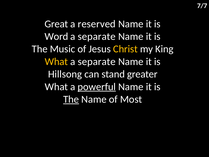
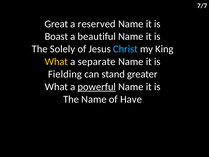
Word: Word -> Boast (56, 36)
separate: separate -> beautiful (97, 36)
Music: Music -> Solely (63, 49)
Christ colour: yellow -> light blue (125, 49)
Hillsong: Hillsong -> Fielding (65, 74)
The underline: present -> none (71, 99)
Most: Most -> Have (131, 99)
